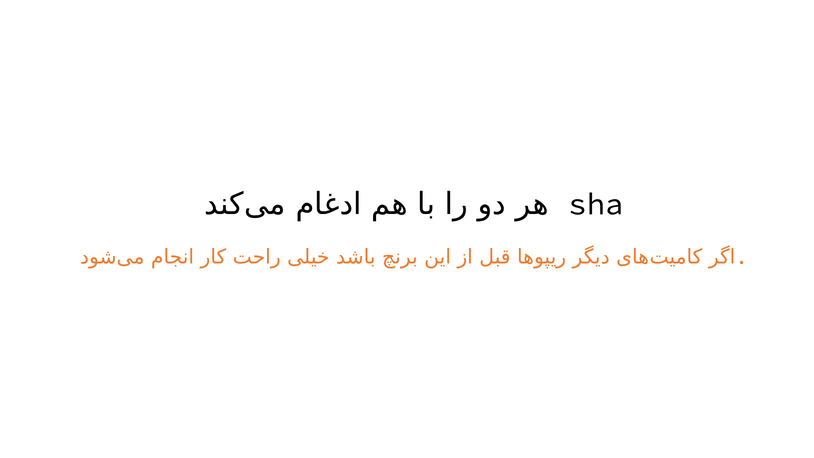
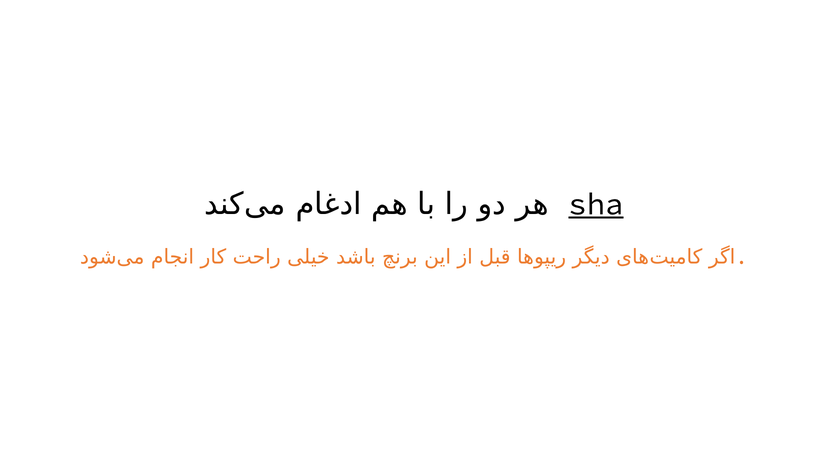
sha underline: none -> present (596, 204)
